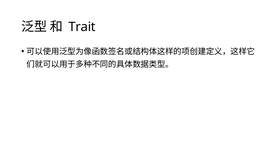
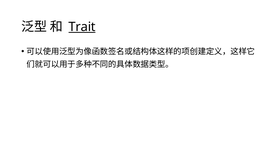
Trait underline: none -> present (82, 27)
